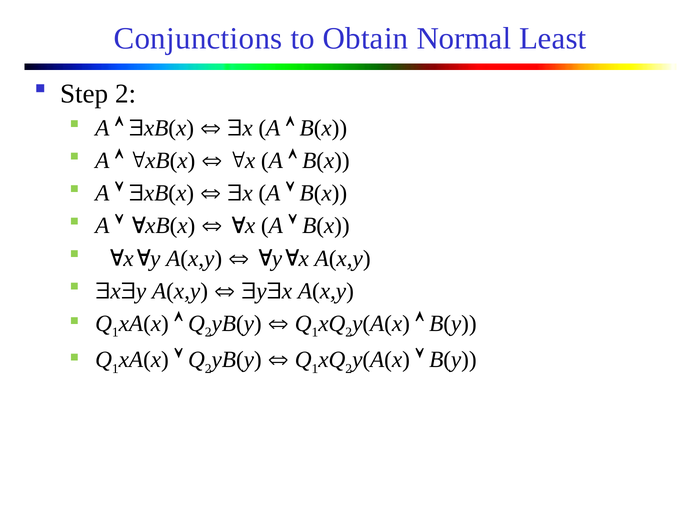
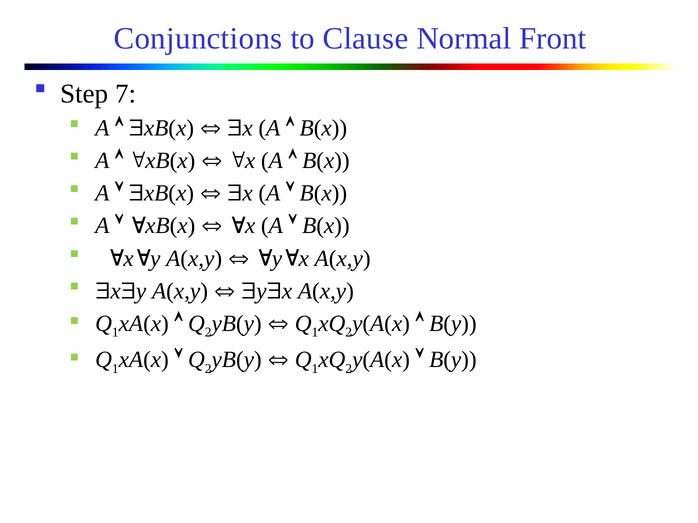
Obtain: Obtain -> Clause (365, 39)
Least: Least -> Front (553, 39)
Step 2: 2 -> 7 (126, 94)
